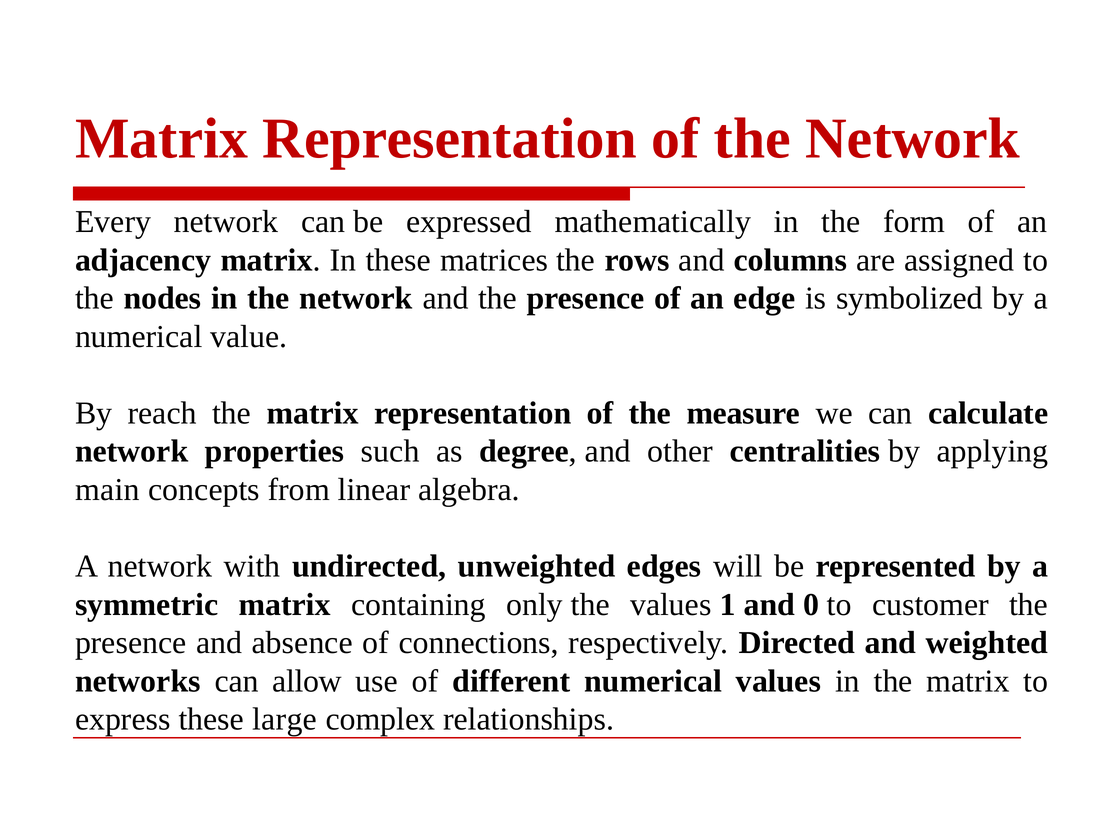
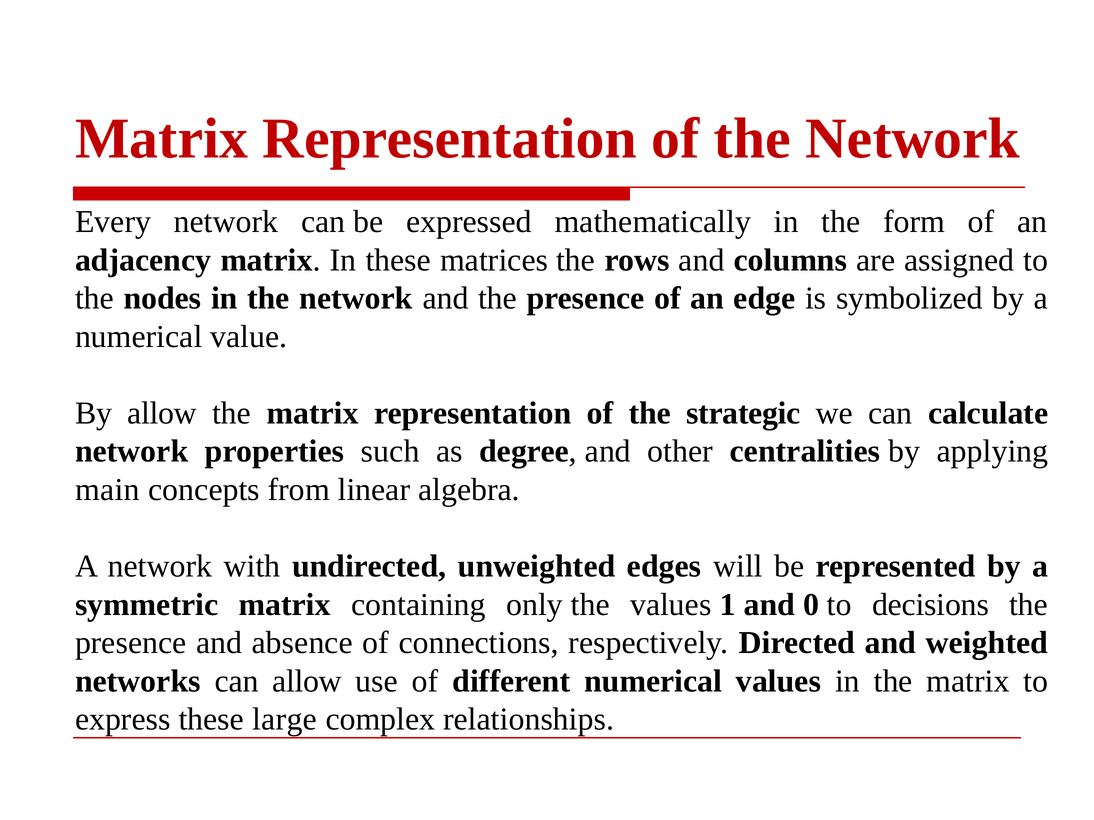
By reach: reach -> allow (162, 413)
measure: measure -> strategic (743, 413)
customer: customer -> decisions (931, 605)
